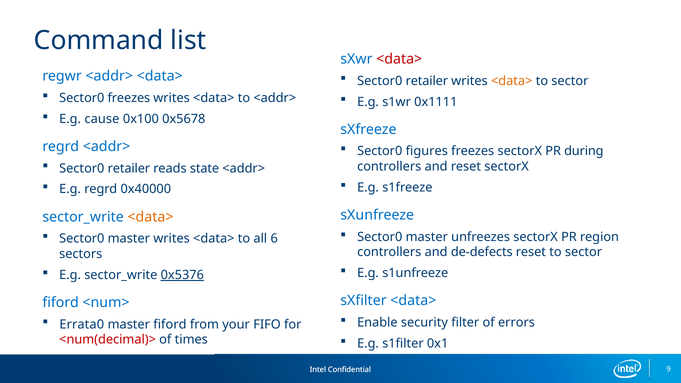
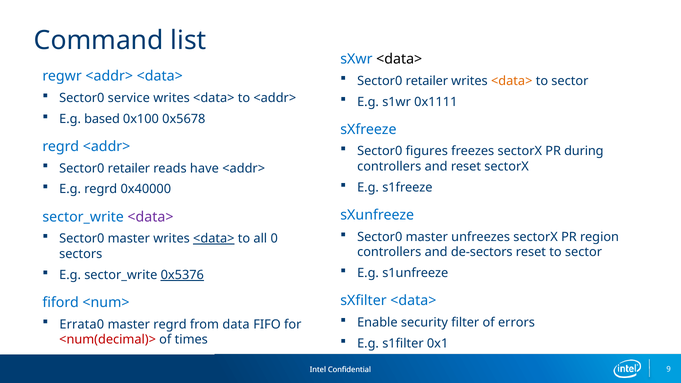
<data> colour: red -> black (399, 59)
Sector0 freezes: freezes -> service (129, 98)
cause: cause -> based (102, 119)
state: state -> have (204, 168)
<data> colour: orange -> purple (150, 217)
<data> underline: none -> present (214, 239)
6: 6 -> 0 (274, 239)
de-defects: de-defects -> de-sectors (482, 252)
master fiford: fiford -> regrd (170, 324)
your: your -> data (236, 324)
